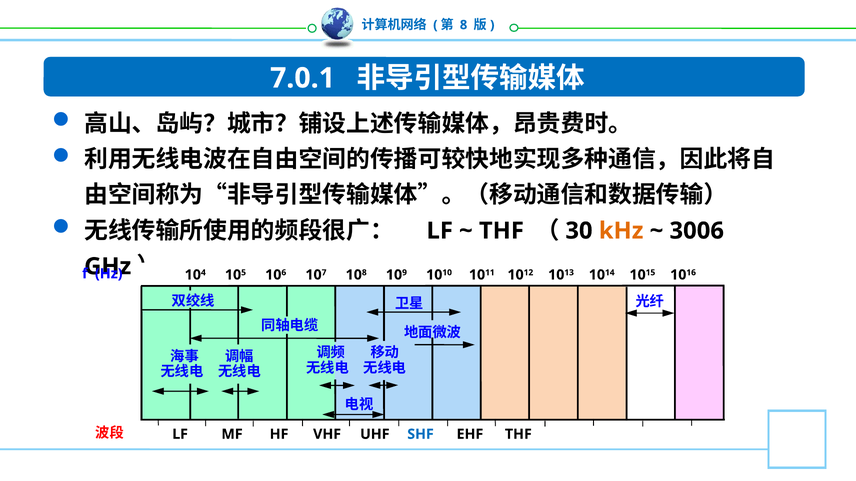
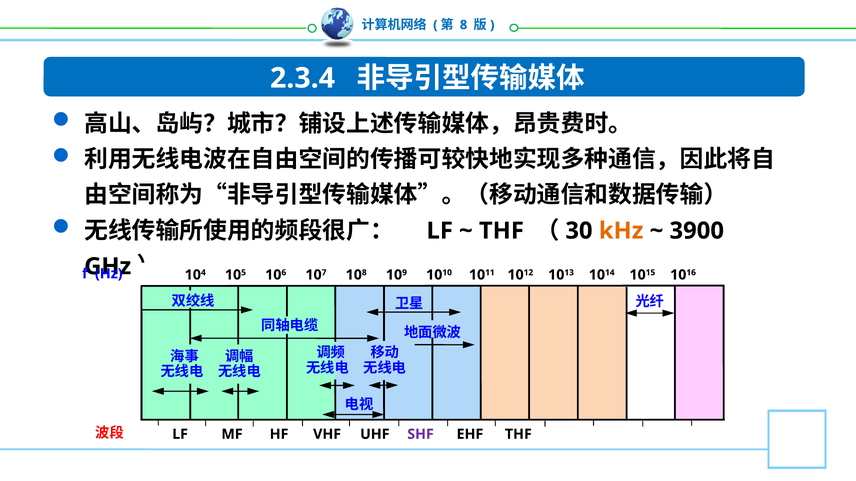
7.0.1: 7.0.1 -> 2.3.4 (302, 78)
3006: 3006 -> 3900 (697, 231)
SHF colour: blue -> purple (421, 435)
